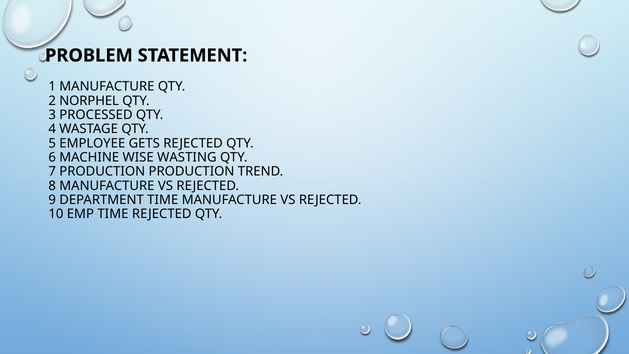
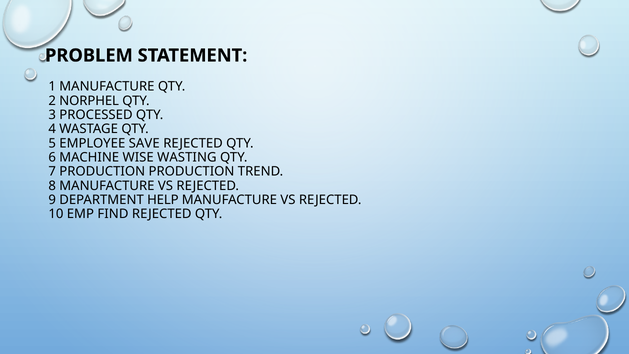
GETS: GETS -> SAVE (144, 143)
DEPARTMENT TIME: TIME -> HELP (163, 200)
EMP TIME: TIME -> FIND (113, 214)
